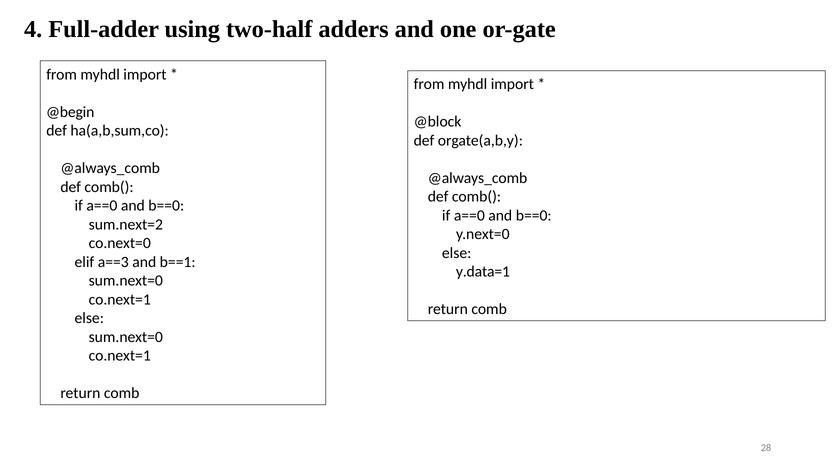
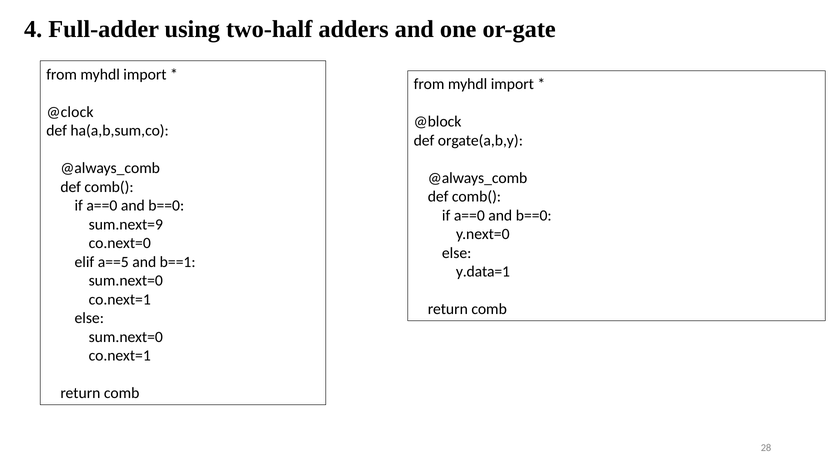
@begin: @begin -> @clock (70, 112)
sum.next=2: sum.next=2 -> sum.next=9 (126, 225)
a==3: a==3 -> a==5 (113, 262)
